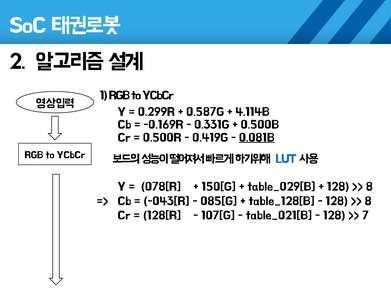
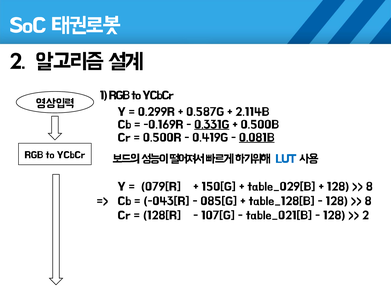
4.114B: 4.114B -> 2.114B (252, 111)
0.331G underline: none -> present (212, 124)
078[R: 078[R -> 079[R (161, 186)
7: 7 -> 2 (366, 215)
